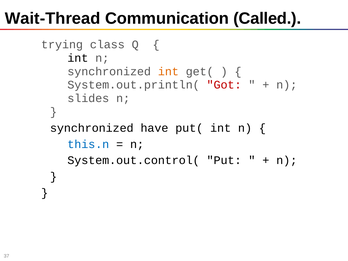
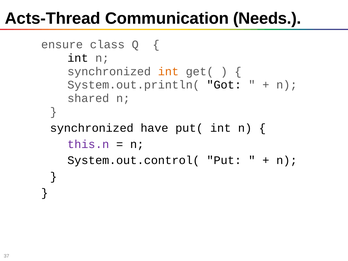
Wait-Thread: Wait-Thread -> Acts-Thread (53, 19)
Called: Called -> Needs (267, 19)
trying: trying -> ensure (62, 45)
Got colour: red -> black (224, 85)
slides: slides -> shared (88, 98)
this.n colour: blue -> purple (88, 144)
